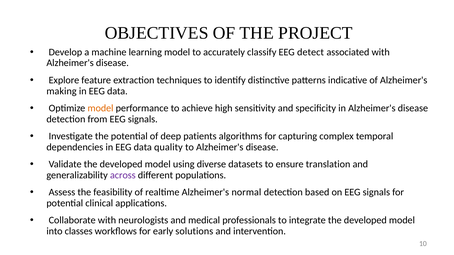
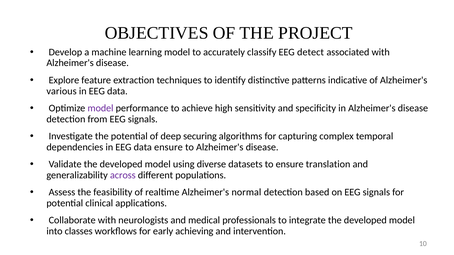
making: making -> various (62, 91)
model colour: orange -> purple (101, 108)
patients: patients -> securing (200, 136)
data quality: quality -> ensure (168, 147)
solutions: solutions -> achieving (194, 232)
